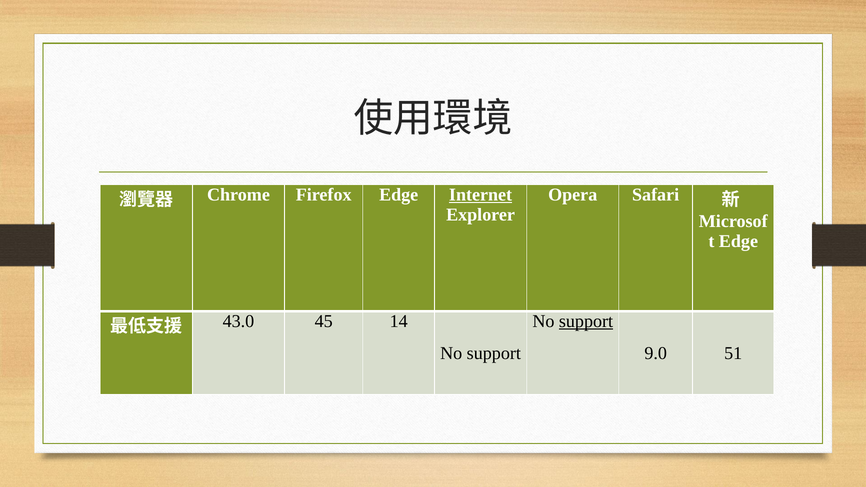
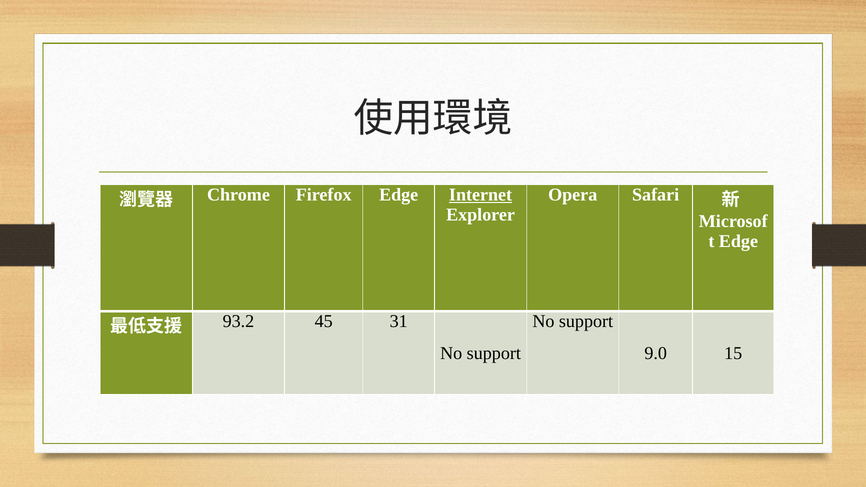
support underline: present -> none (586, 322)
43.0: 43.0 -> 93.2 (238, 322)
14: 14 -> 31 (399, 322)
51: 51 -> 15 (733, 353)
